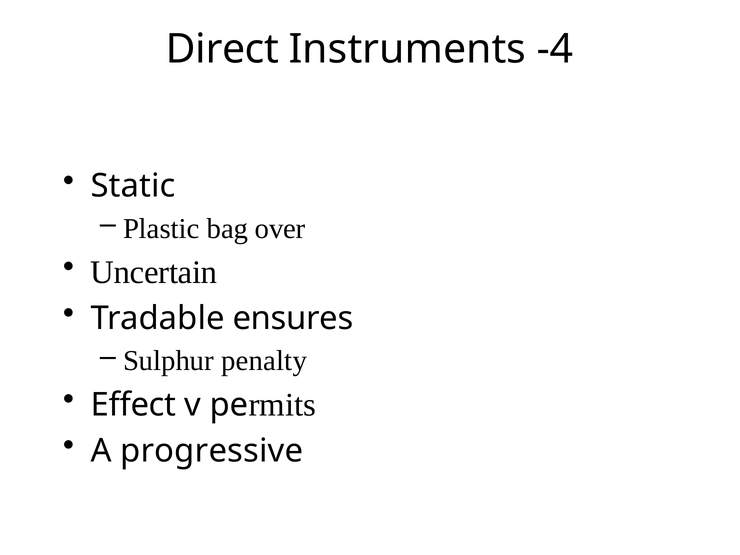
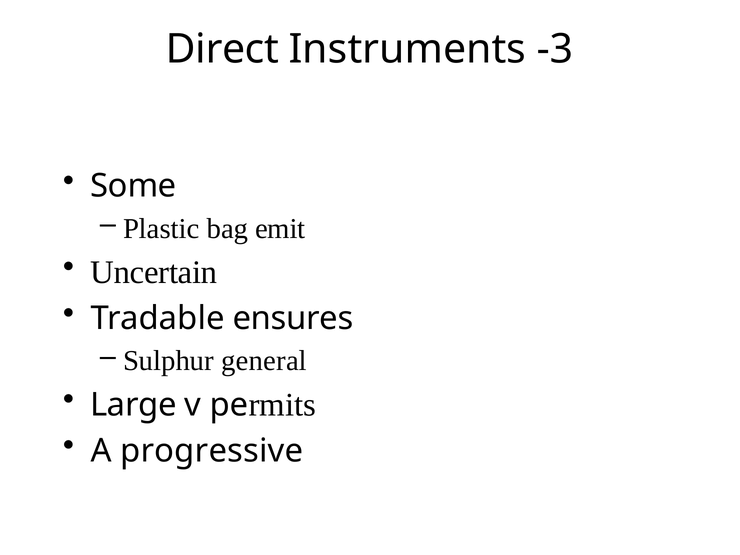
-4: -4 -> -3 (555, 49)
Static: Static -> Some (133, 186)
over: over -> emit (280, 229)
penalty: penalty -> general (264, 361)
Effect: Effect -> Large (133, 405)
